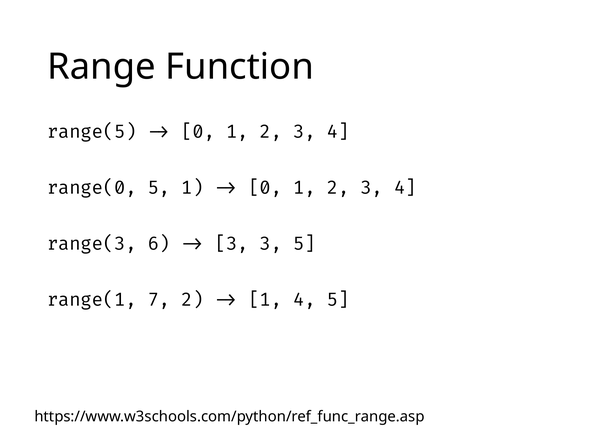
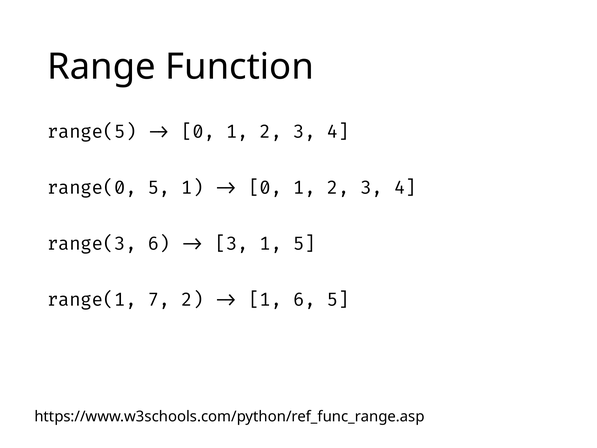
3 3: 3 -> 1 (271, 244)
1 4: 4 -> 6 (304, 300)
